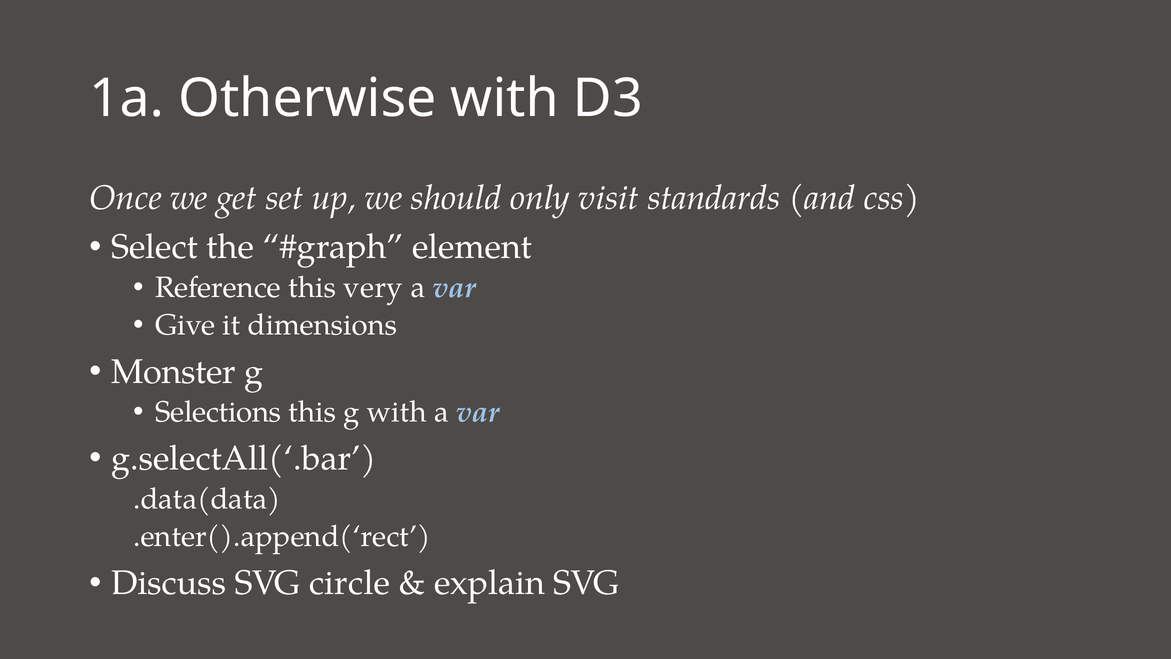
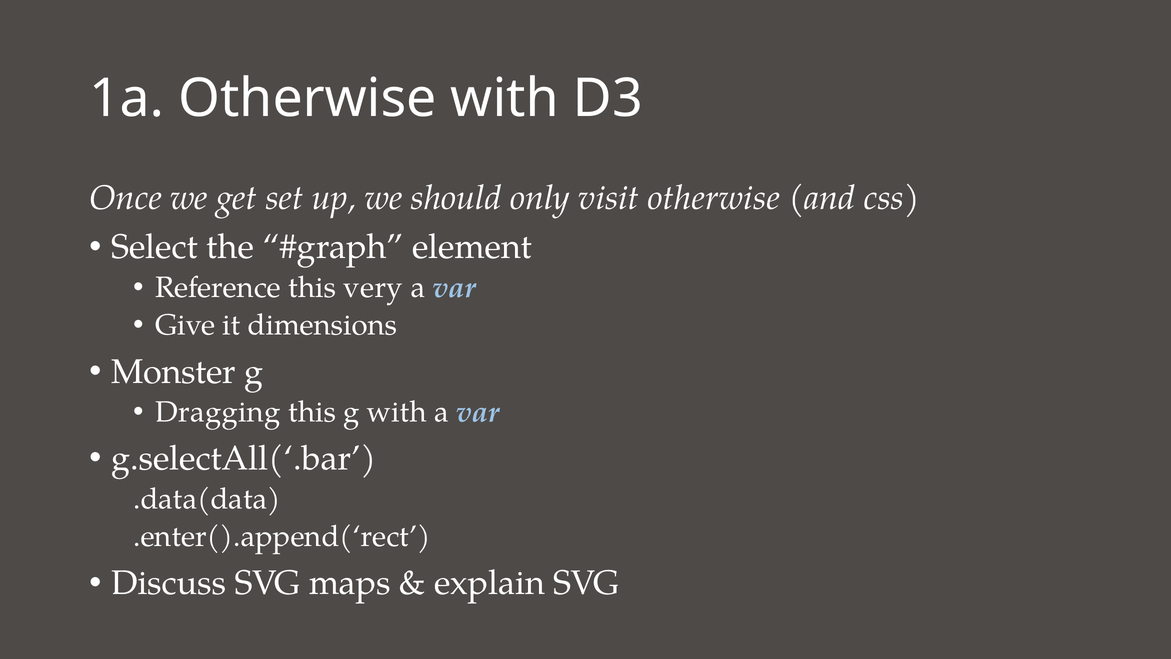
visit standards: standards -> otherwise (714, 198)
Selections: Selections -> Dragging (218, 412)
circle: circle -> maps (350, 583)
